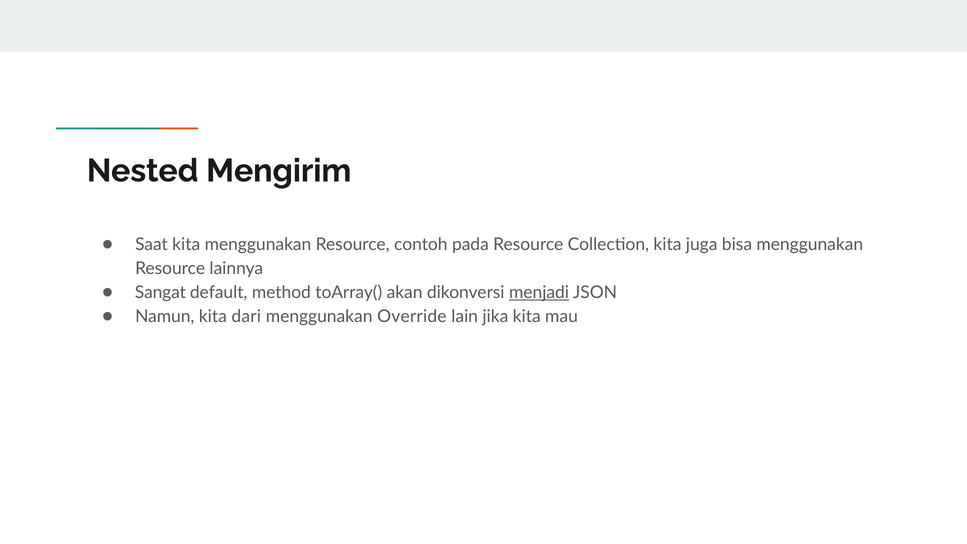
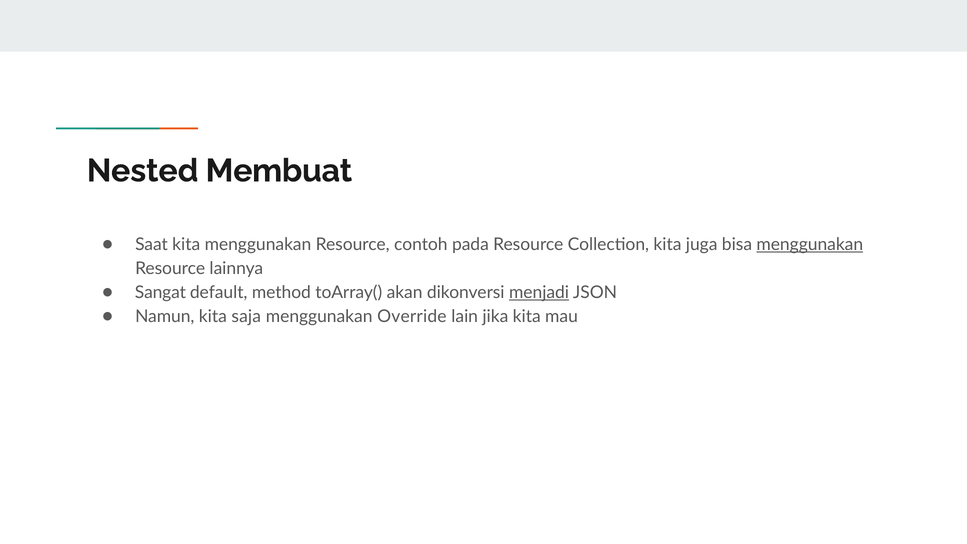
Mengirim: Mengirim -> Membuat (279, 171)
menggunakan underline: none -> present (810, 244)
dari: dari -> saja (246, 316)
